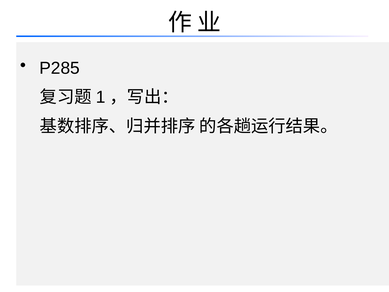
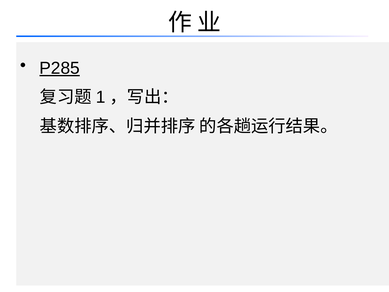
P285 underline: none -> present (60, 68)
